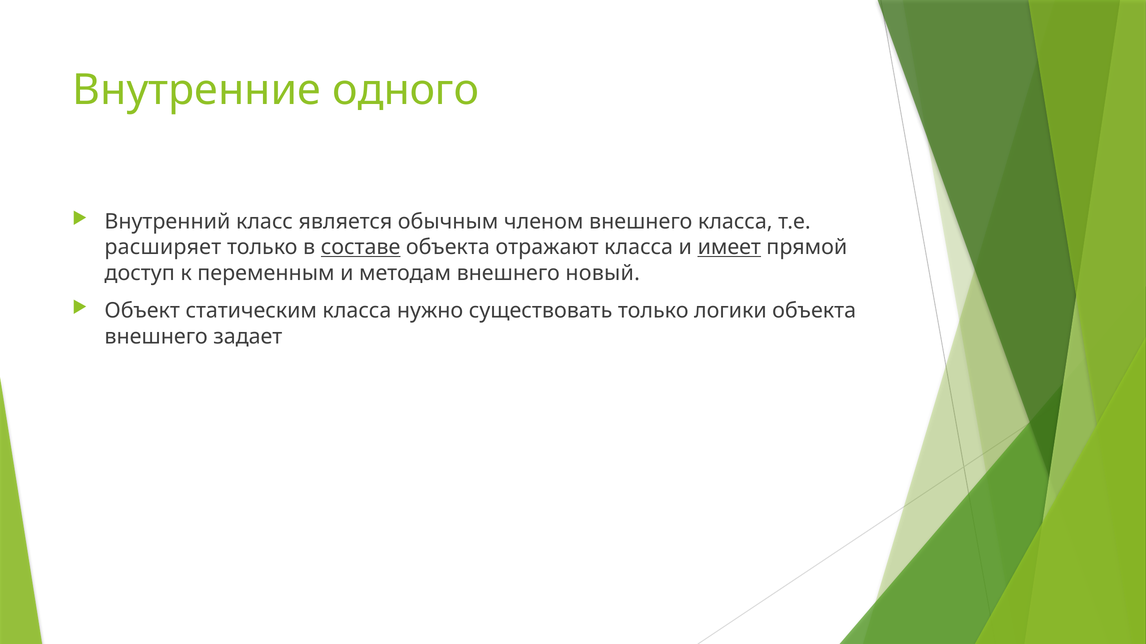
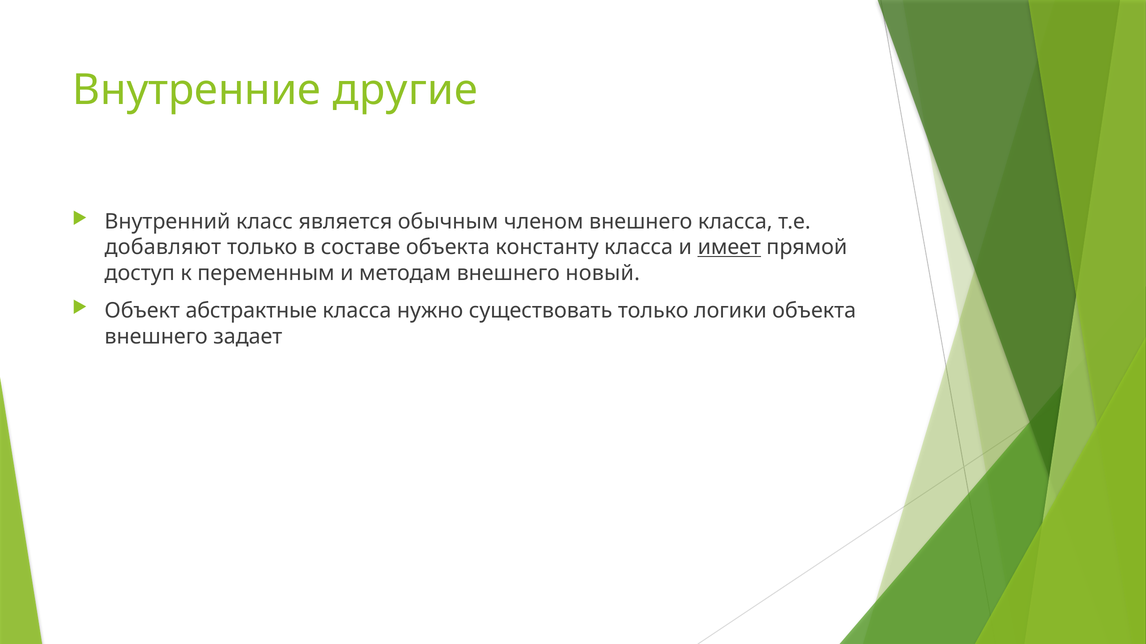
одного: одного -> другие (405, 90)
расширяет: расширяет -> добавляют (163, 248)
составе underline: present -> none (361, 248)
отражают: отражают -> константу (547, 248)
статическим: статическим -> абстрактные (251, 311)
